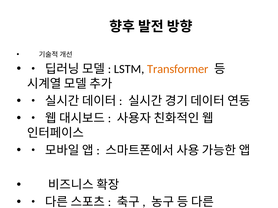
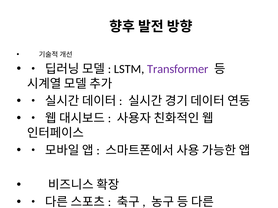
Transformer colour: orange -> purple (178, 69)
